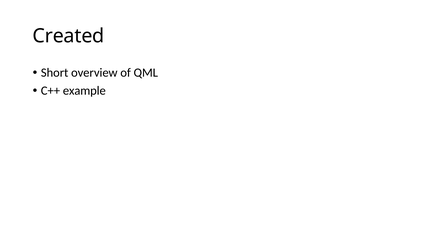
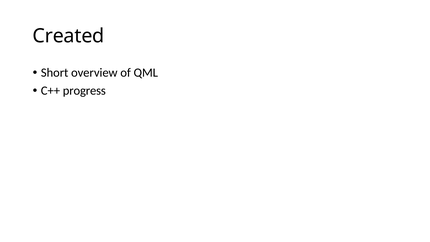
example: example -> progress (84, 91)
